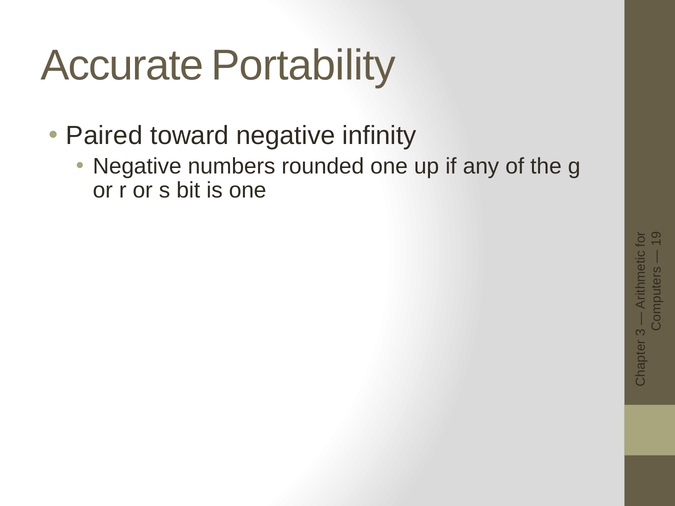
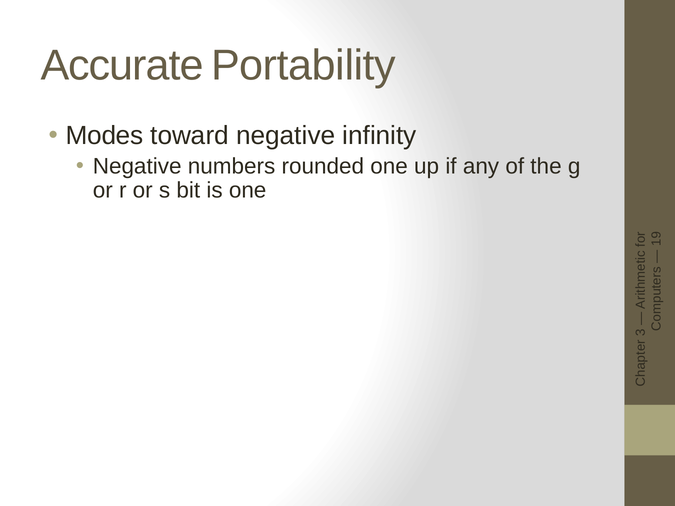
Paired: Paired -> Modes (105, 135)
